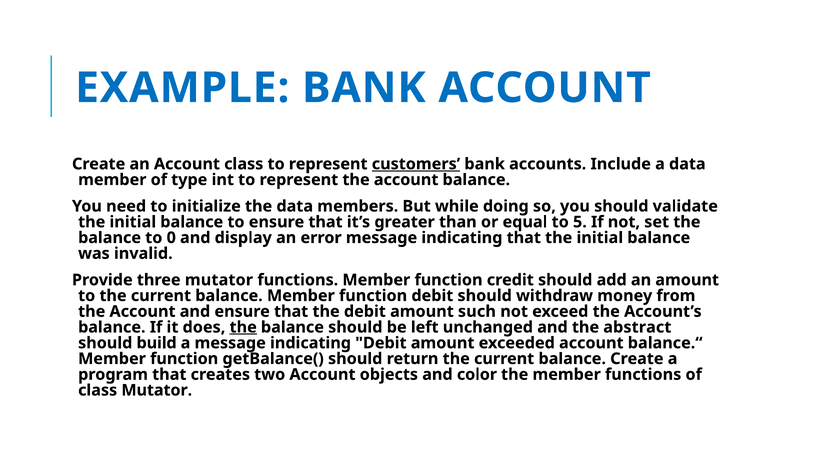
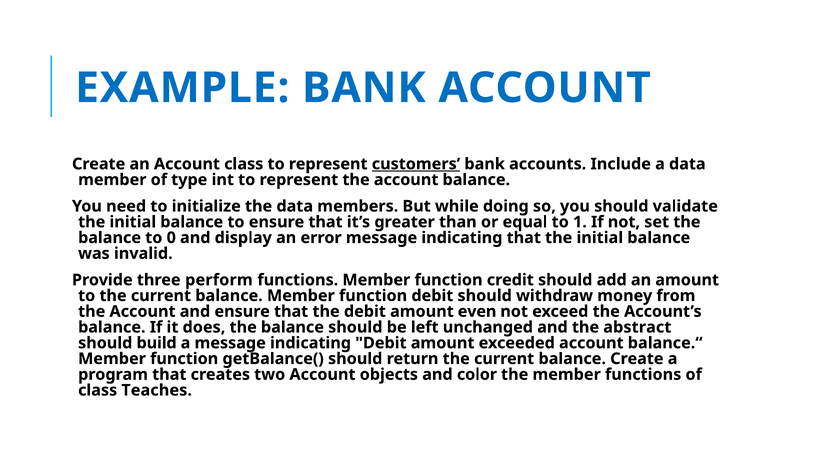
5: 5 -> 1 (580, 222)
three mutator: mutator -> perform (219, 280)
such: such -> even (477, 312)
the underline: present -> none (243, 327)
class Mutator: Mutator -> Teaches (157, 390)
